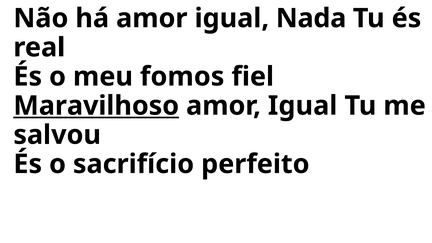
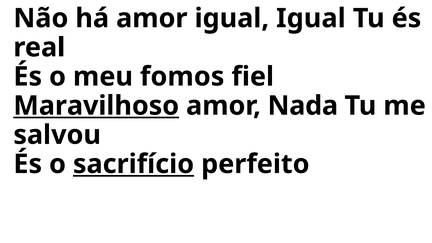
igual Nada: Nada -> Igual (311, 18)
Igual: Igual -> Nada (303, 106)
sacrifício underline: none -> present (134, 164)
